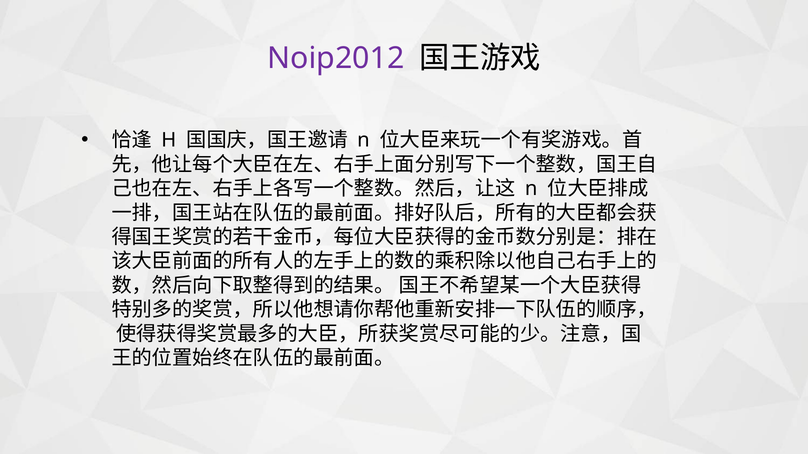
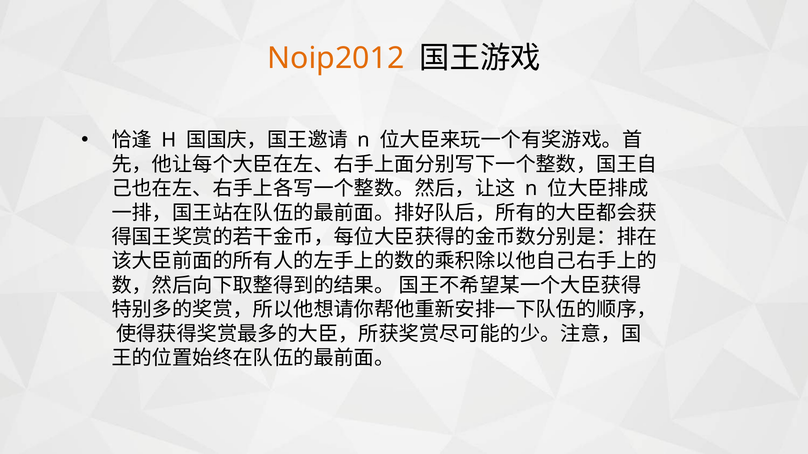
Noip2012 colour: purple -> orange (336, 58)
